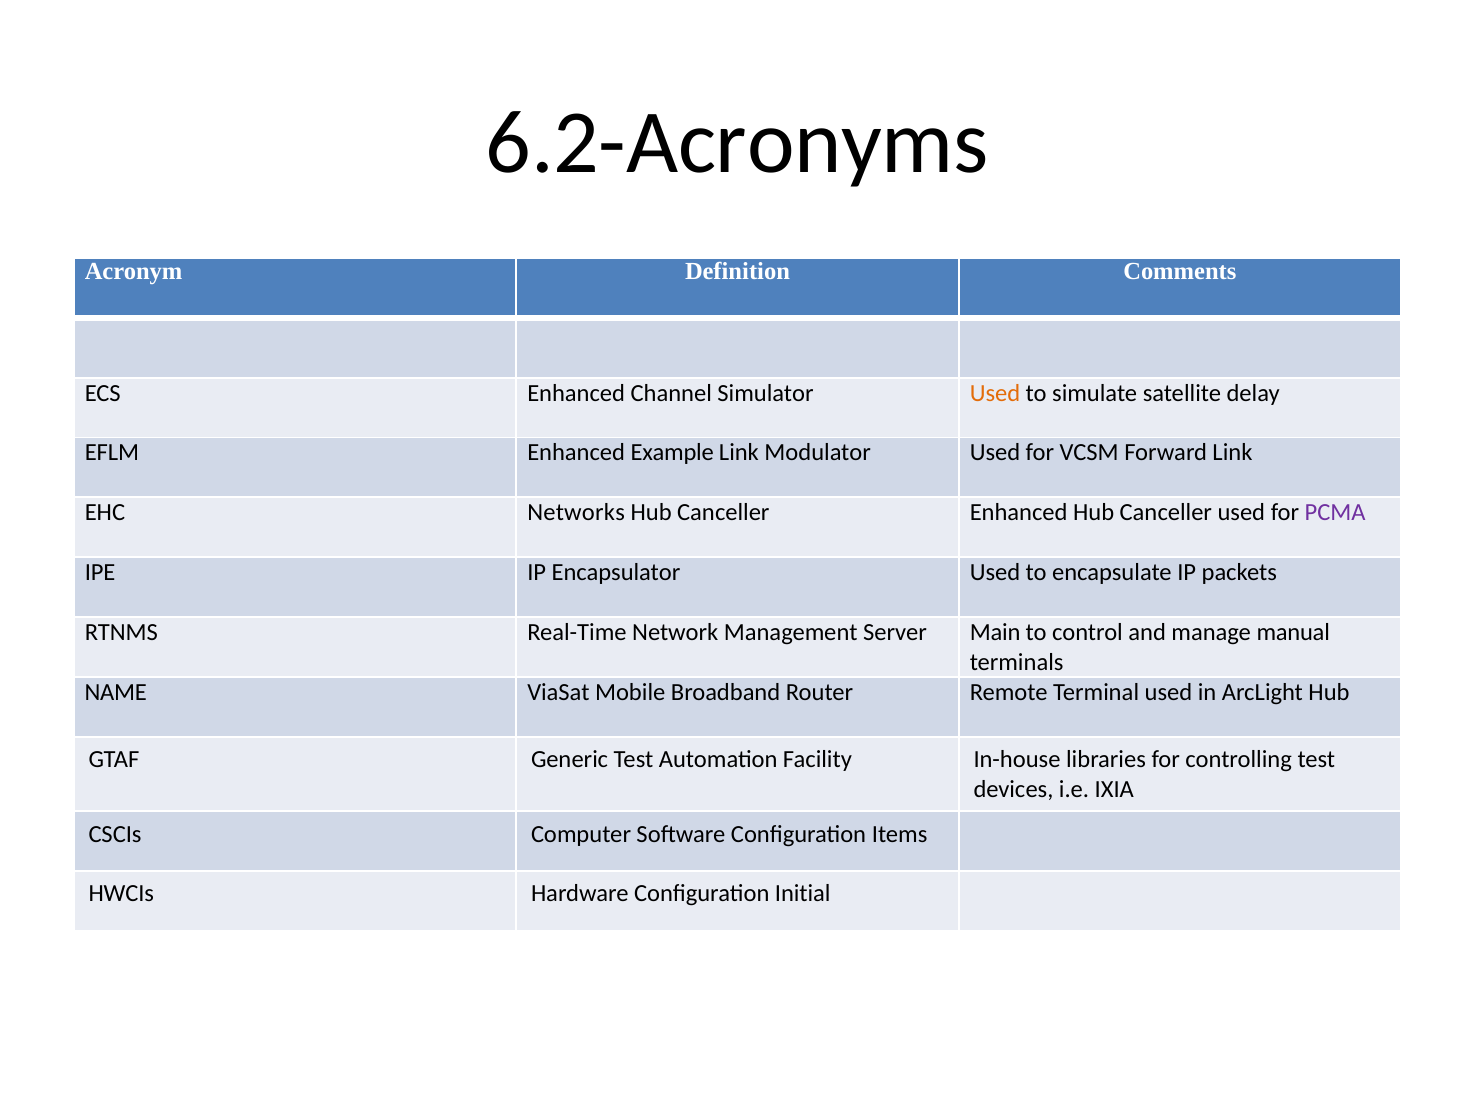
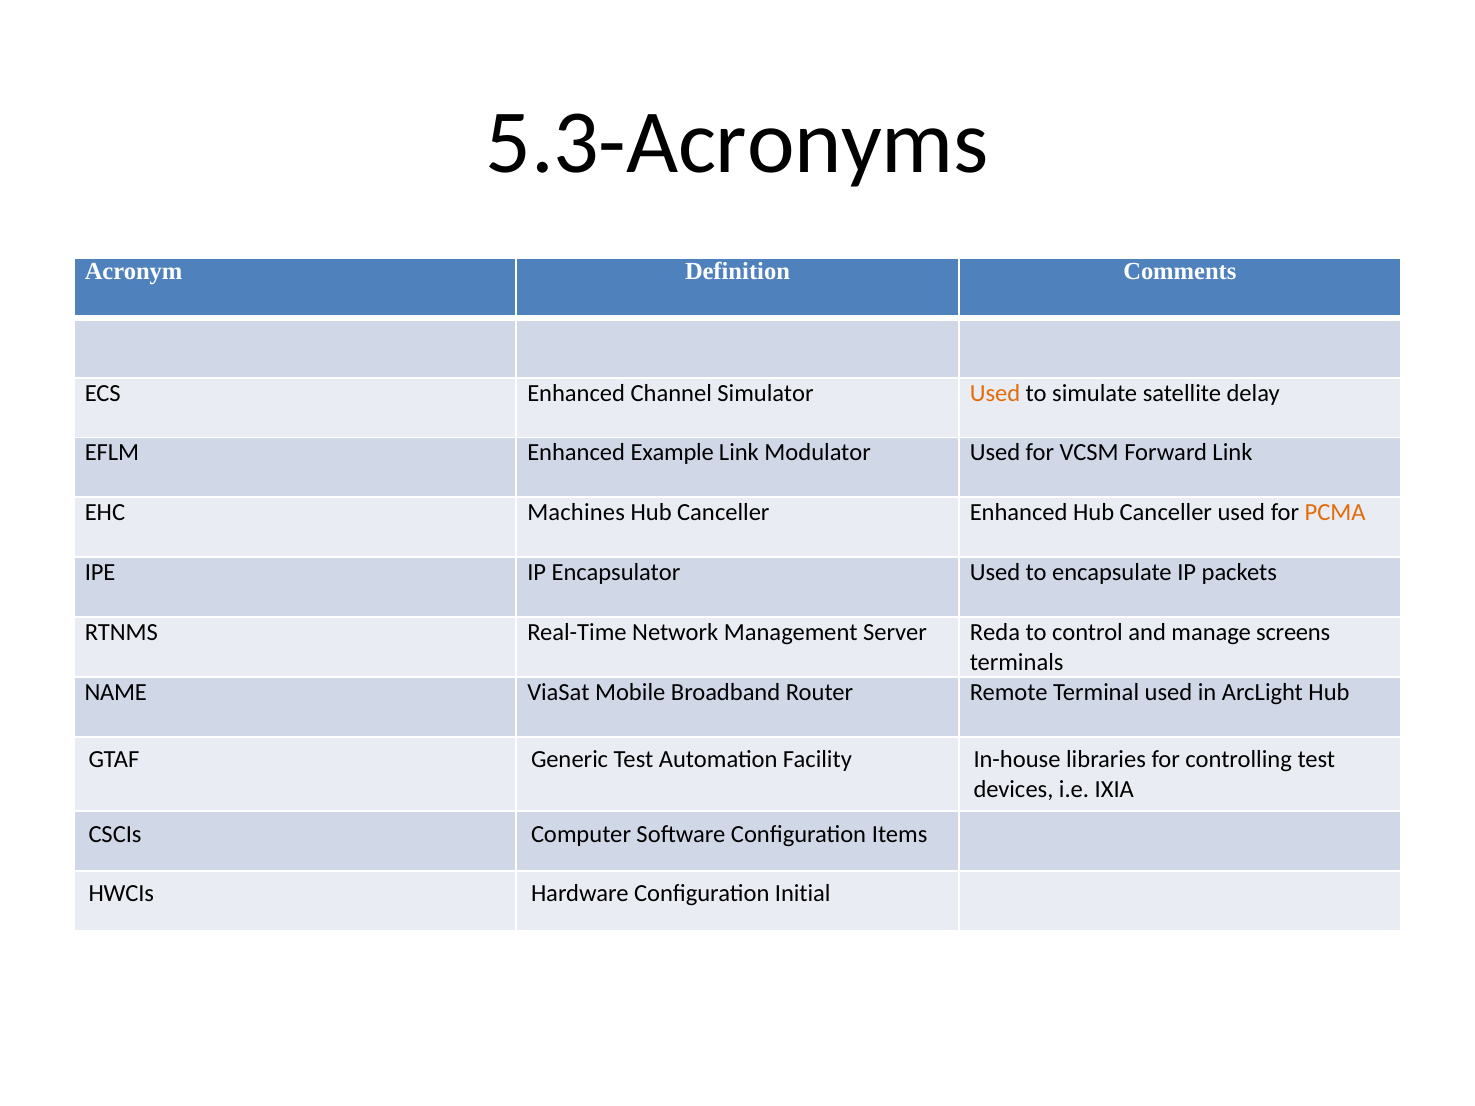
6.2-Acronyms: 6.2-Acronyms -> 5.3-Acronyms (737, 143)
Networks: Networks -> Machines (576, 513)
PCMA colour: purple -> orange (1335, 513)
Main: Main -> Reda (995, 632)
manual: manual -> screens (1293, 632)
